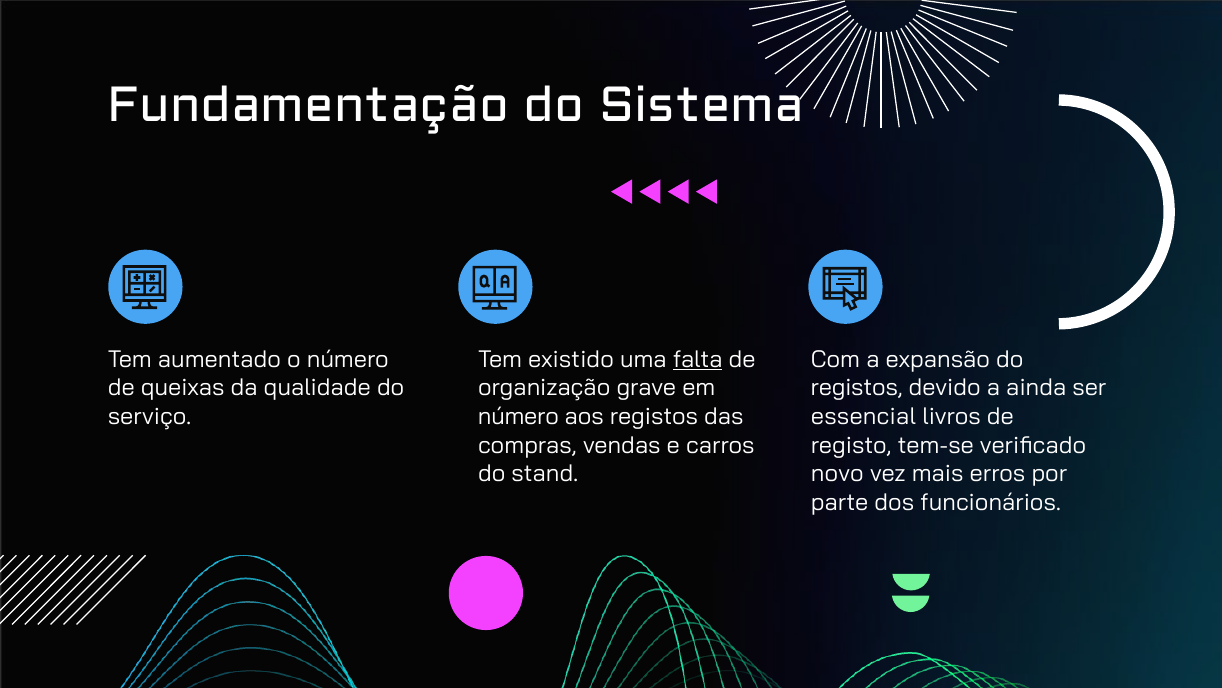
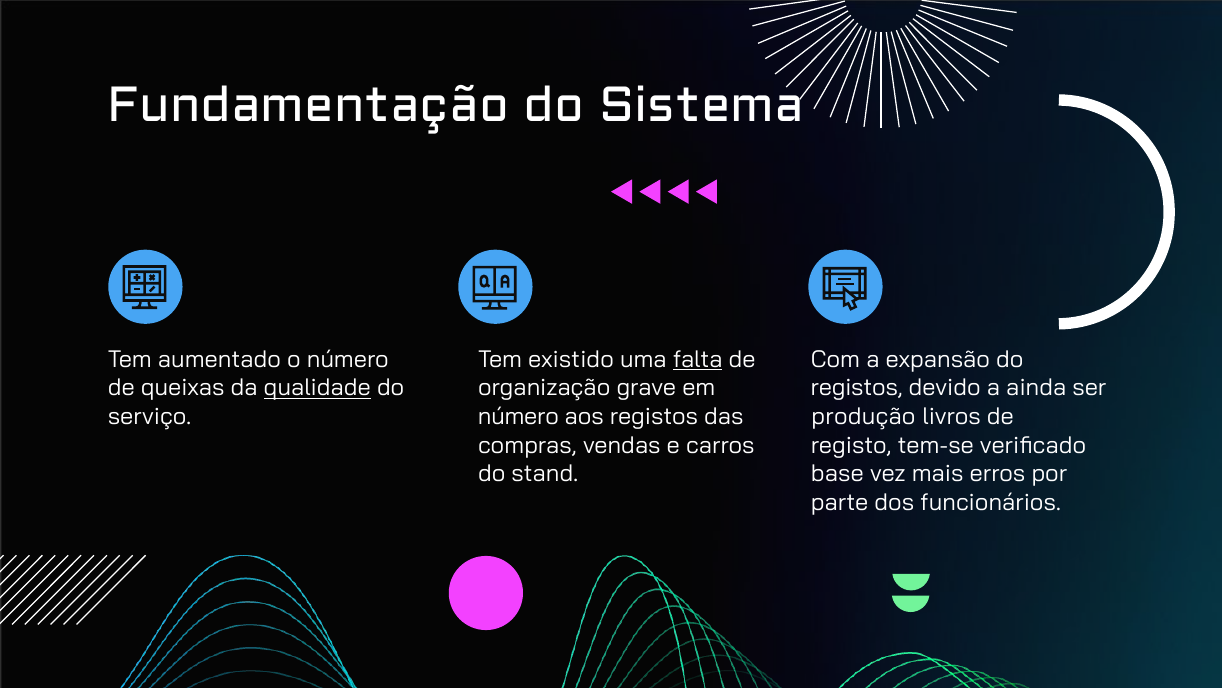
qualidade underline: none -> present (317, 388)
essencial: essencial -> produção (863, 416)
novo: novo -> base (837, 473)
